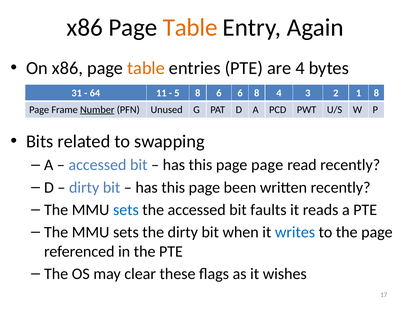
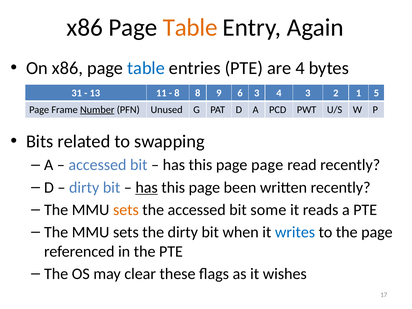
table colour: orange -> blue (146, 68)
64: 64 -> 13 (95, 93)
5: 5 -> 8 (177, 93)
8 6: 6 -> 9 (219, 93)
6 8: 8 -> 3 (257, 93)
1 8: 8 -> 5 (376, 93)
has underline: none -> present (147, 187)
sets colour: blue -> orange (126, 210)
faults: faults -> some (268, 210)
